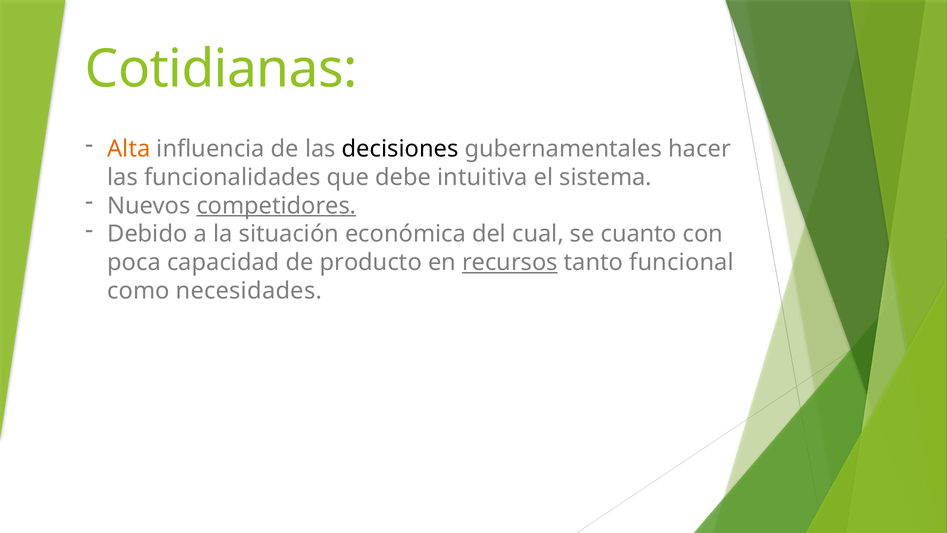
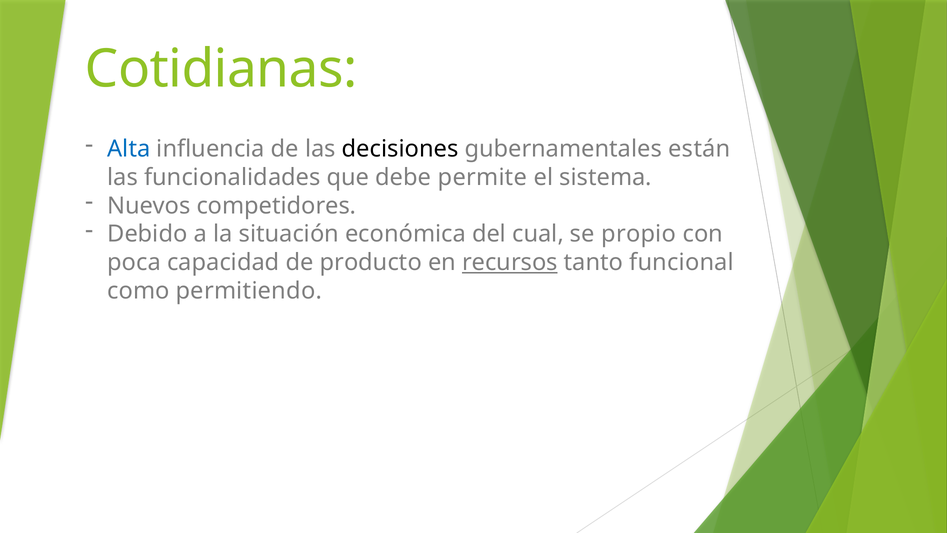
Alta colour: orange -> blue (129, 149)
hacer: hacer -> están (699, 149)
intuitiva: intuitiva -> permite (482, 177)
competidores underline: present -> none (276, 206)
cuanto: cuanto -> propio (639, 234)
necesidades: necesidades -> permitiendo (249, 291)
